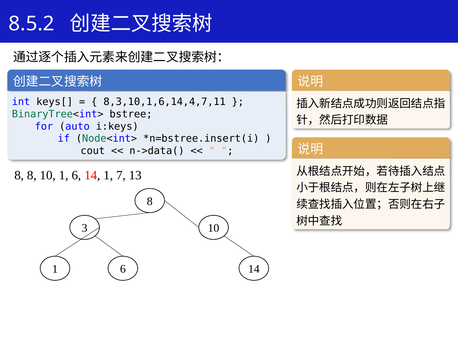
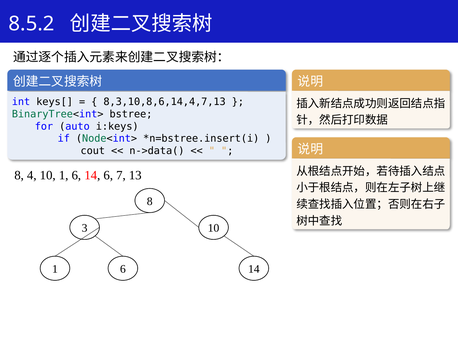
8,3,10,1,6,14,4,7,11: 8,3,10,1,6,14,4,7,11 -> 8,3,10,8,6,14,4,7,13 (165, 102)
8 8: 8 -> 4 (32, 175)
6 14 1: 1 -> 6 (108, 175)
